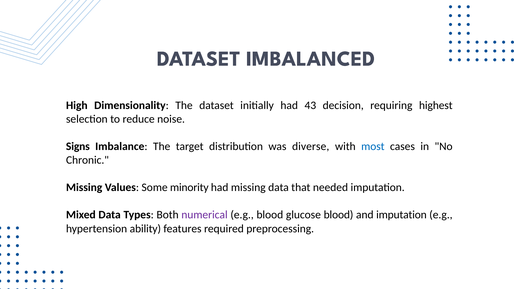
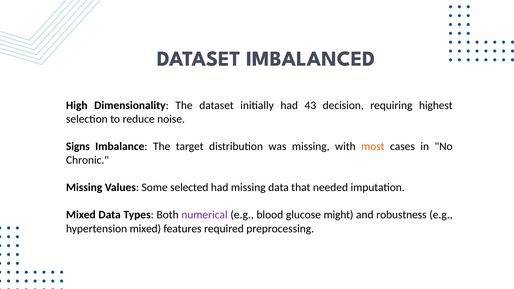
was diverse: diverse -> missing (311, 146)
most colour: blue -> orange (373, 146)
minority: minority -> selected (189, 188)
glucose blood: blood -> might (338, 215)
and imputation: imputation -> robustness (401, 215)
hypertension ability: ability -> mixed (145, 229)
